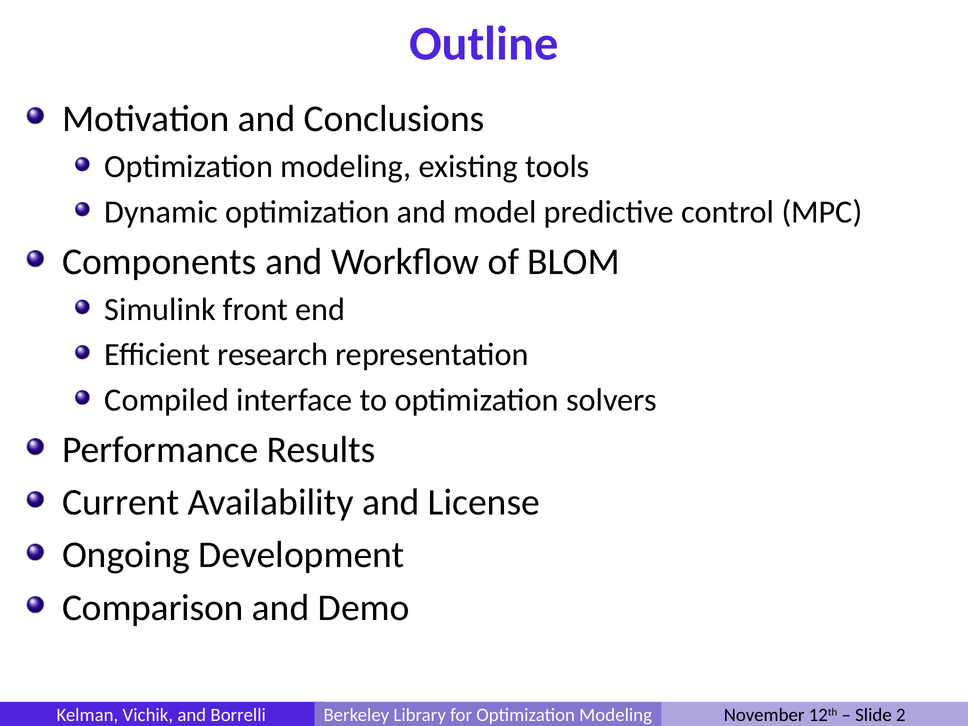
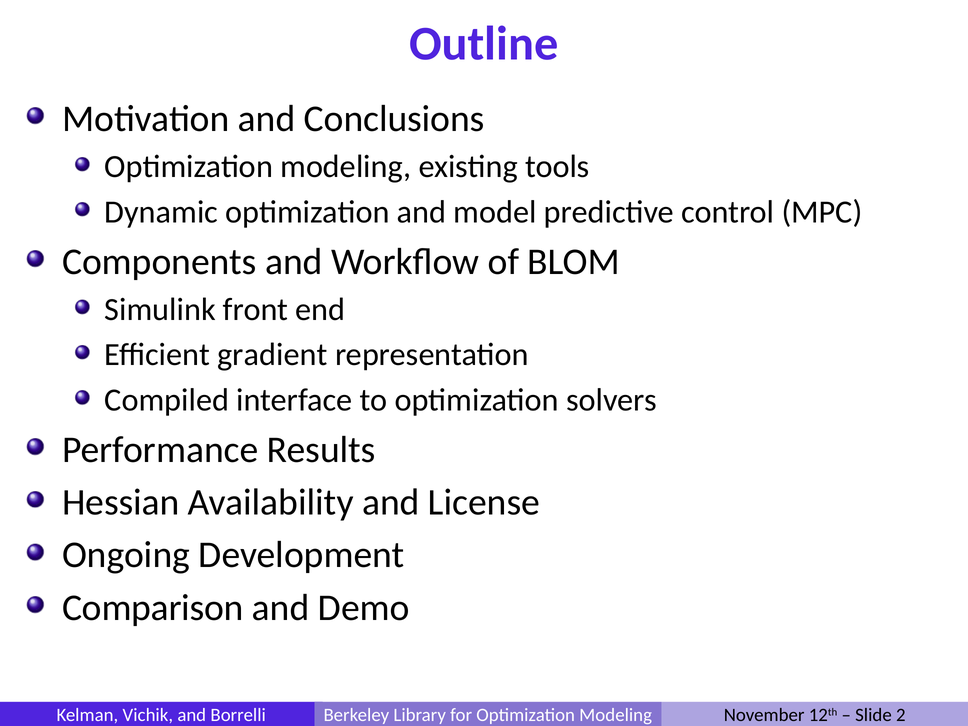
research: research -> gradient (272, 355)
Current: Current -> Hessian (121, 502)
